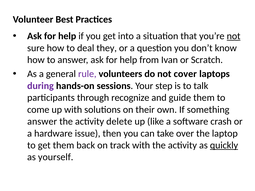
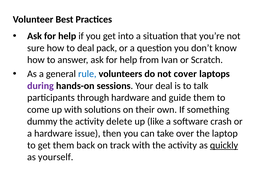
not underline: present -> none (234, 36)
they: they -> pack (107, 48)
rule colour: purple -> blue (87, 74)
Your step: step -> deal (164, 86)
through recognize: recognize -> hardware (130, 98)
answer: answer -> dummy (42, 122)
